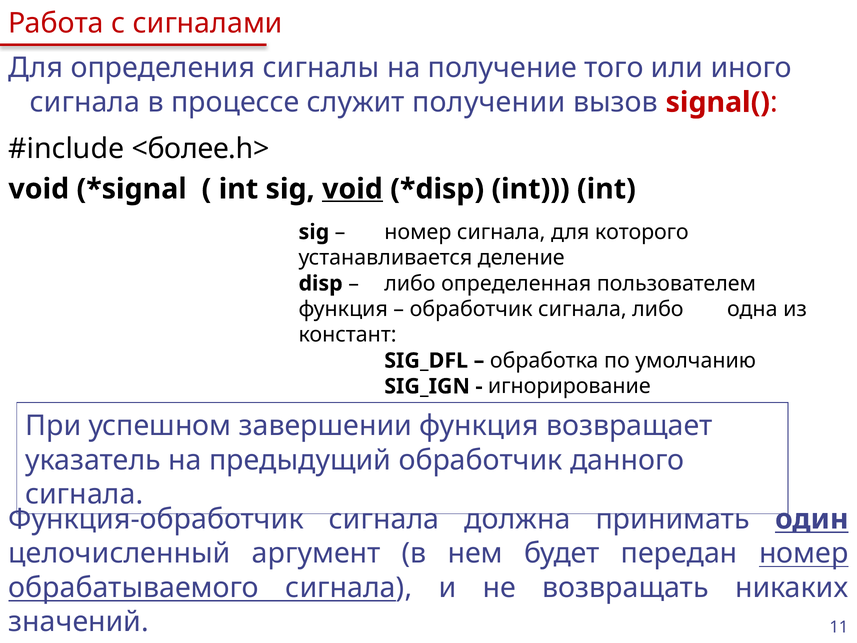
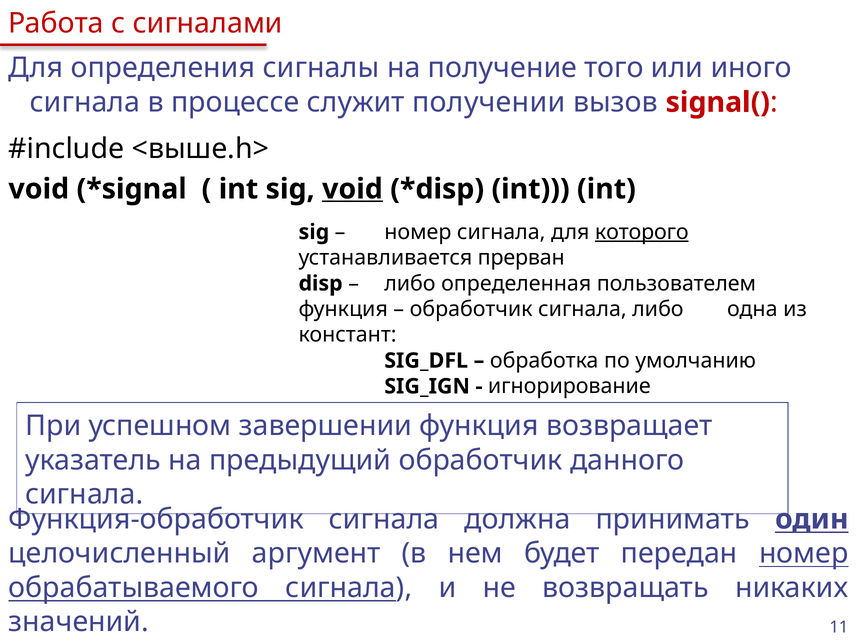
<более.h>: <более.h> -> <выше.h> (200, 149)
которого underline: none -> present (642, 232)
деление: деление -> прерван (521, 258)
